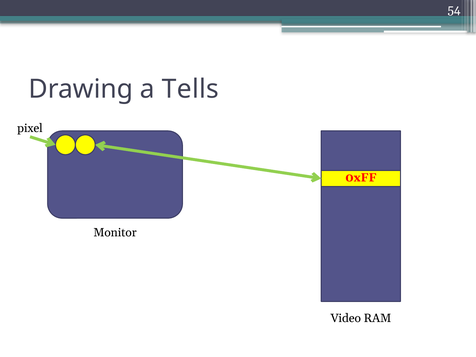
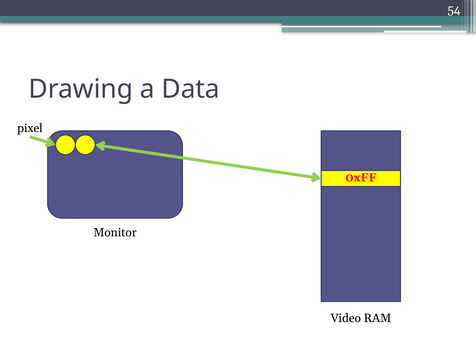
Tells: Tells -> Data (191, 89)
